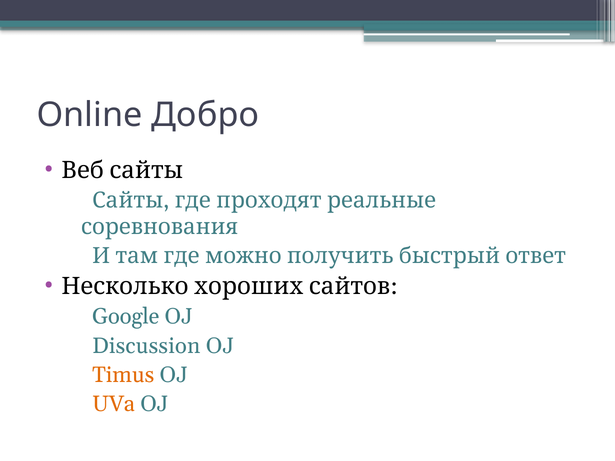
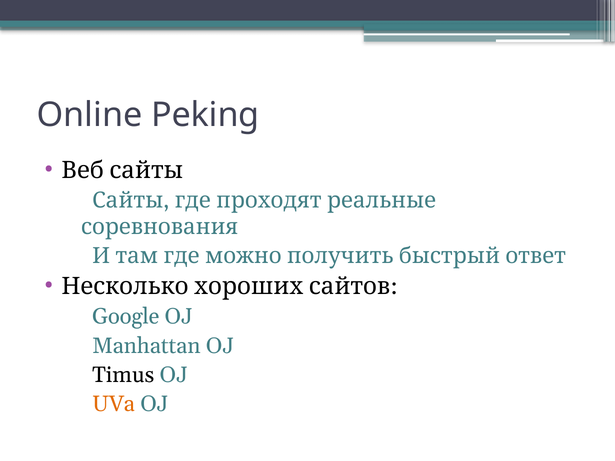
Добро: Добро -> Peking (205, 115)
Discussion: Discussion -> Manhattan (146, 346)
Timus colour: orange -> black (123, 375)
